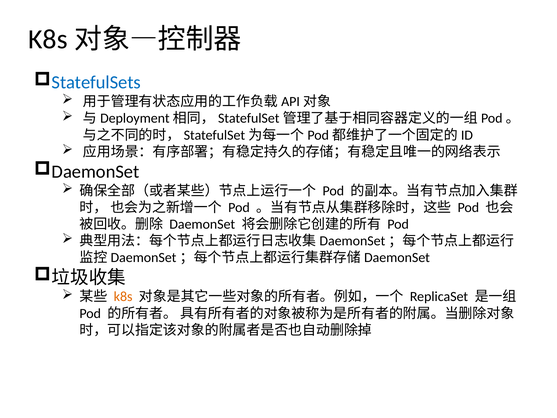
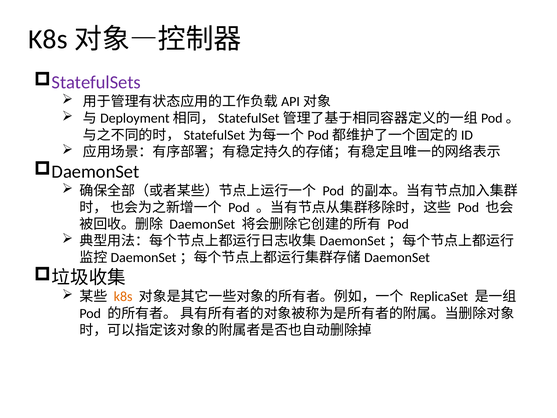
StatefulSets colour: blue -> purple (96, 82)
